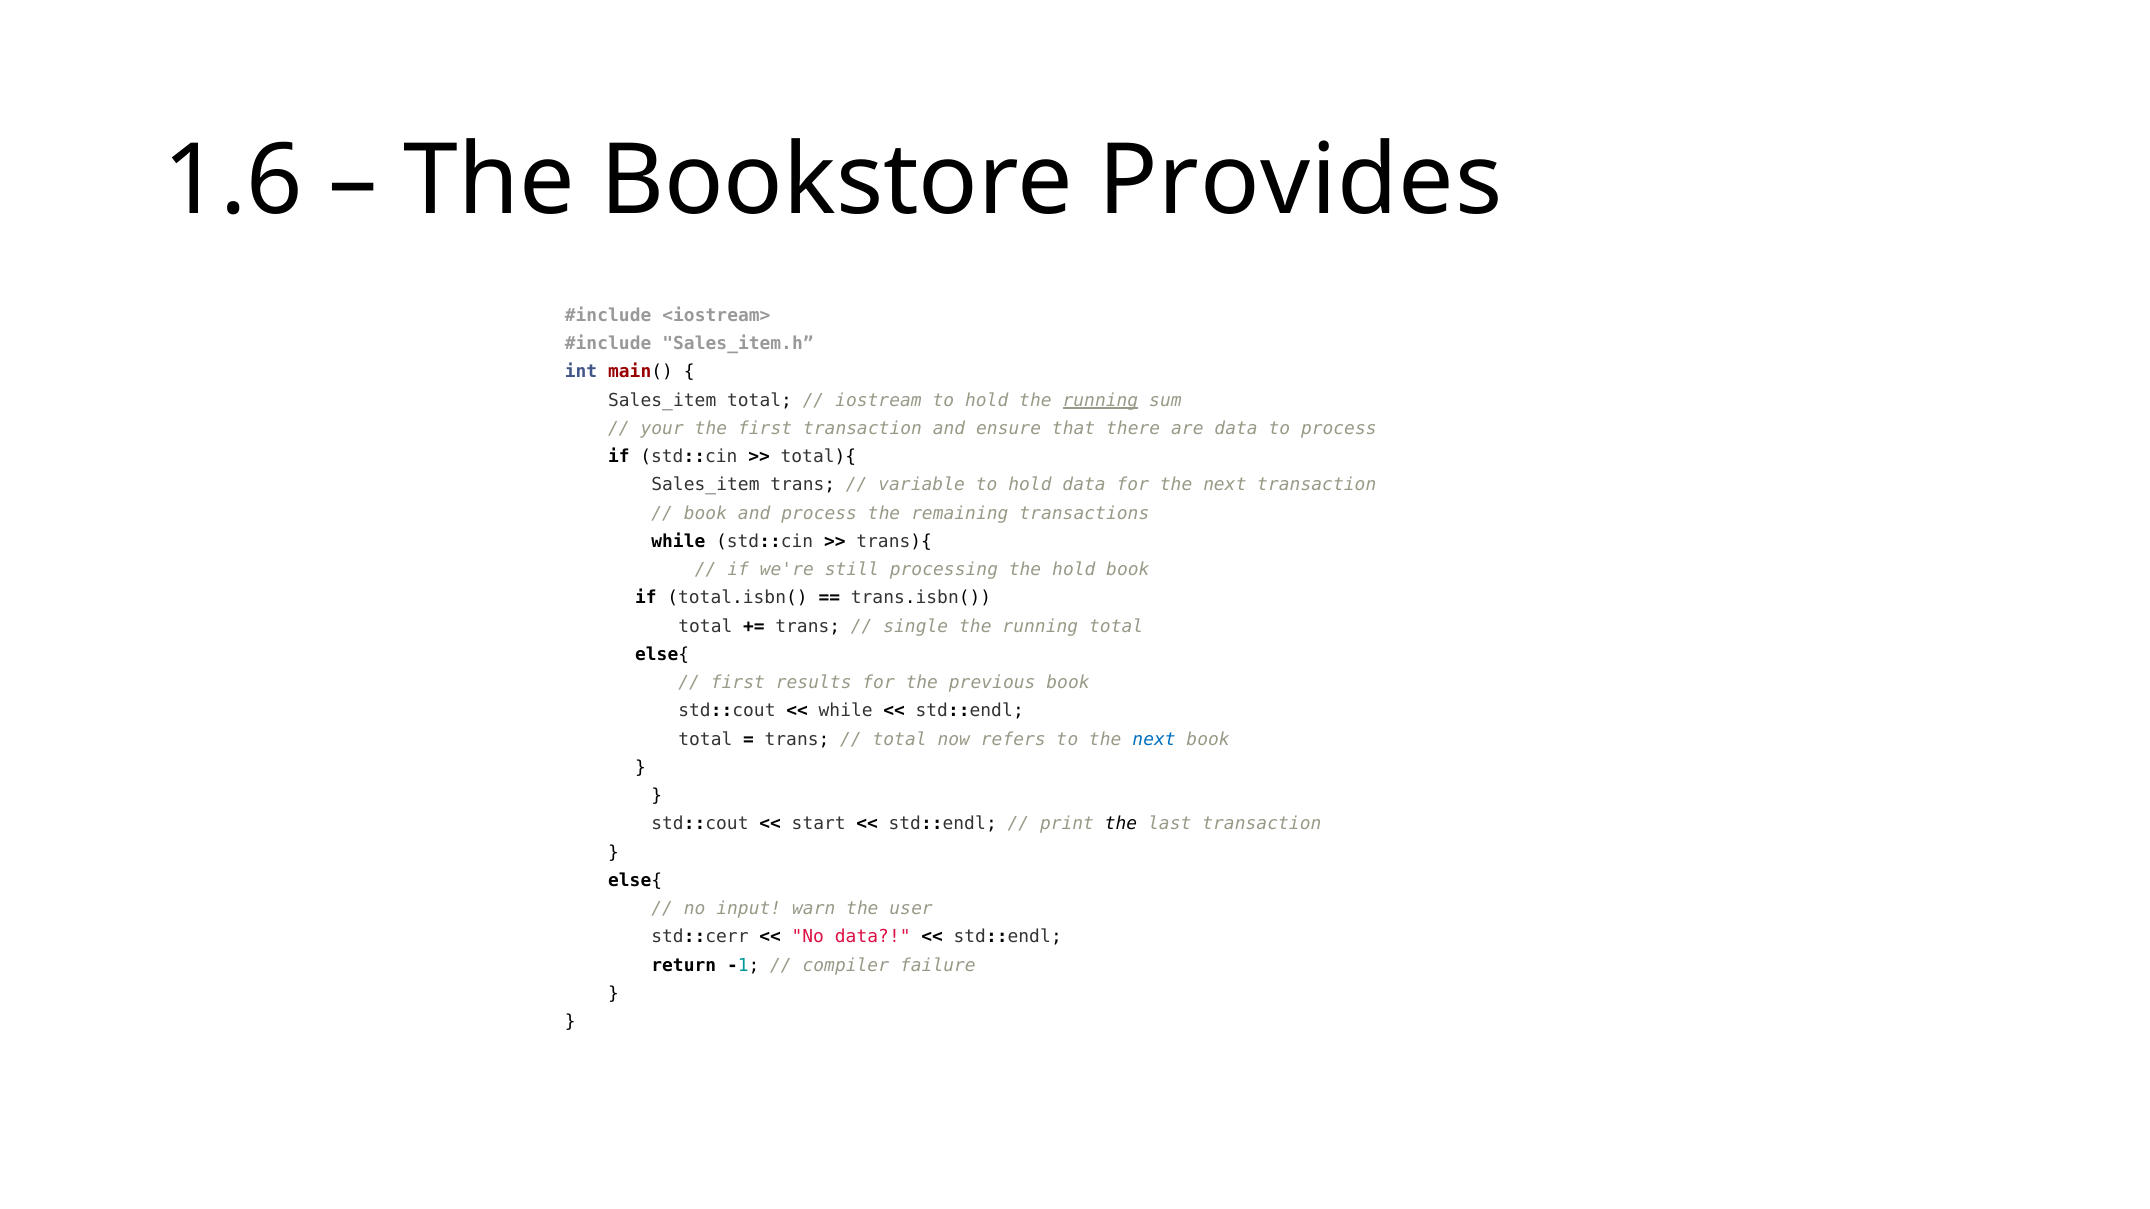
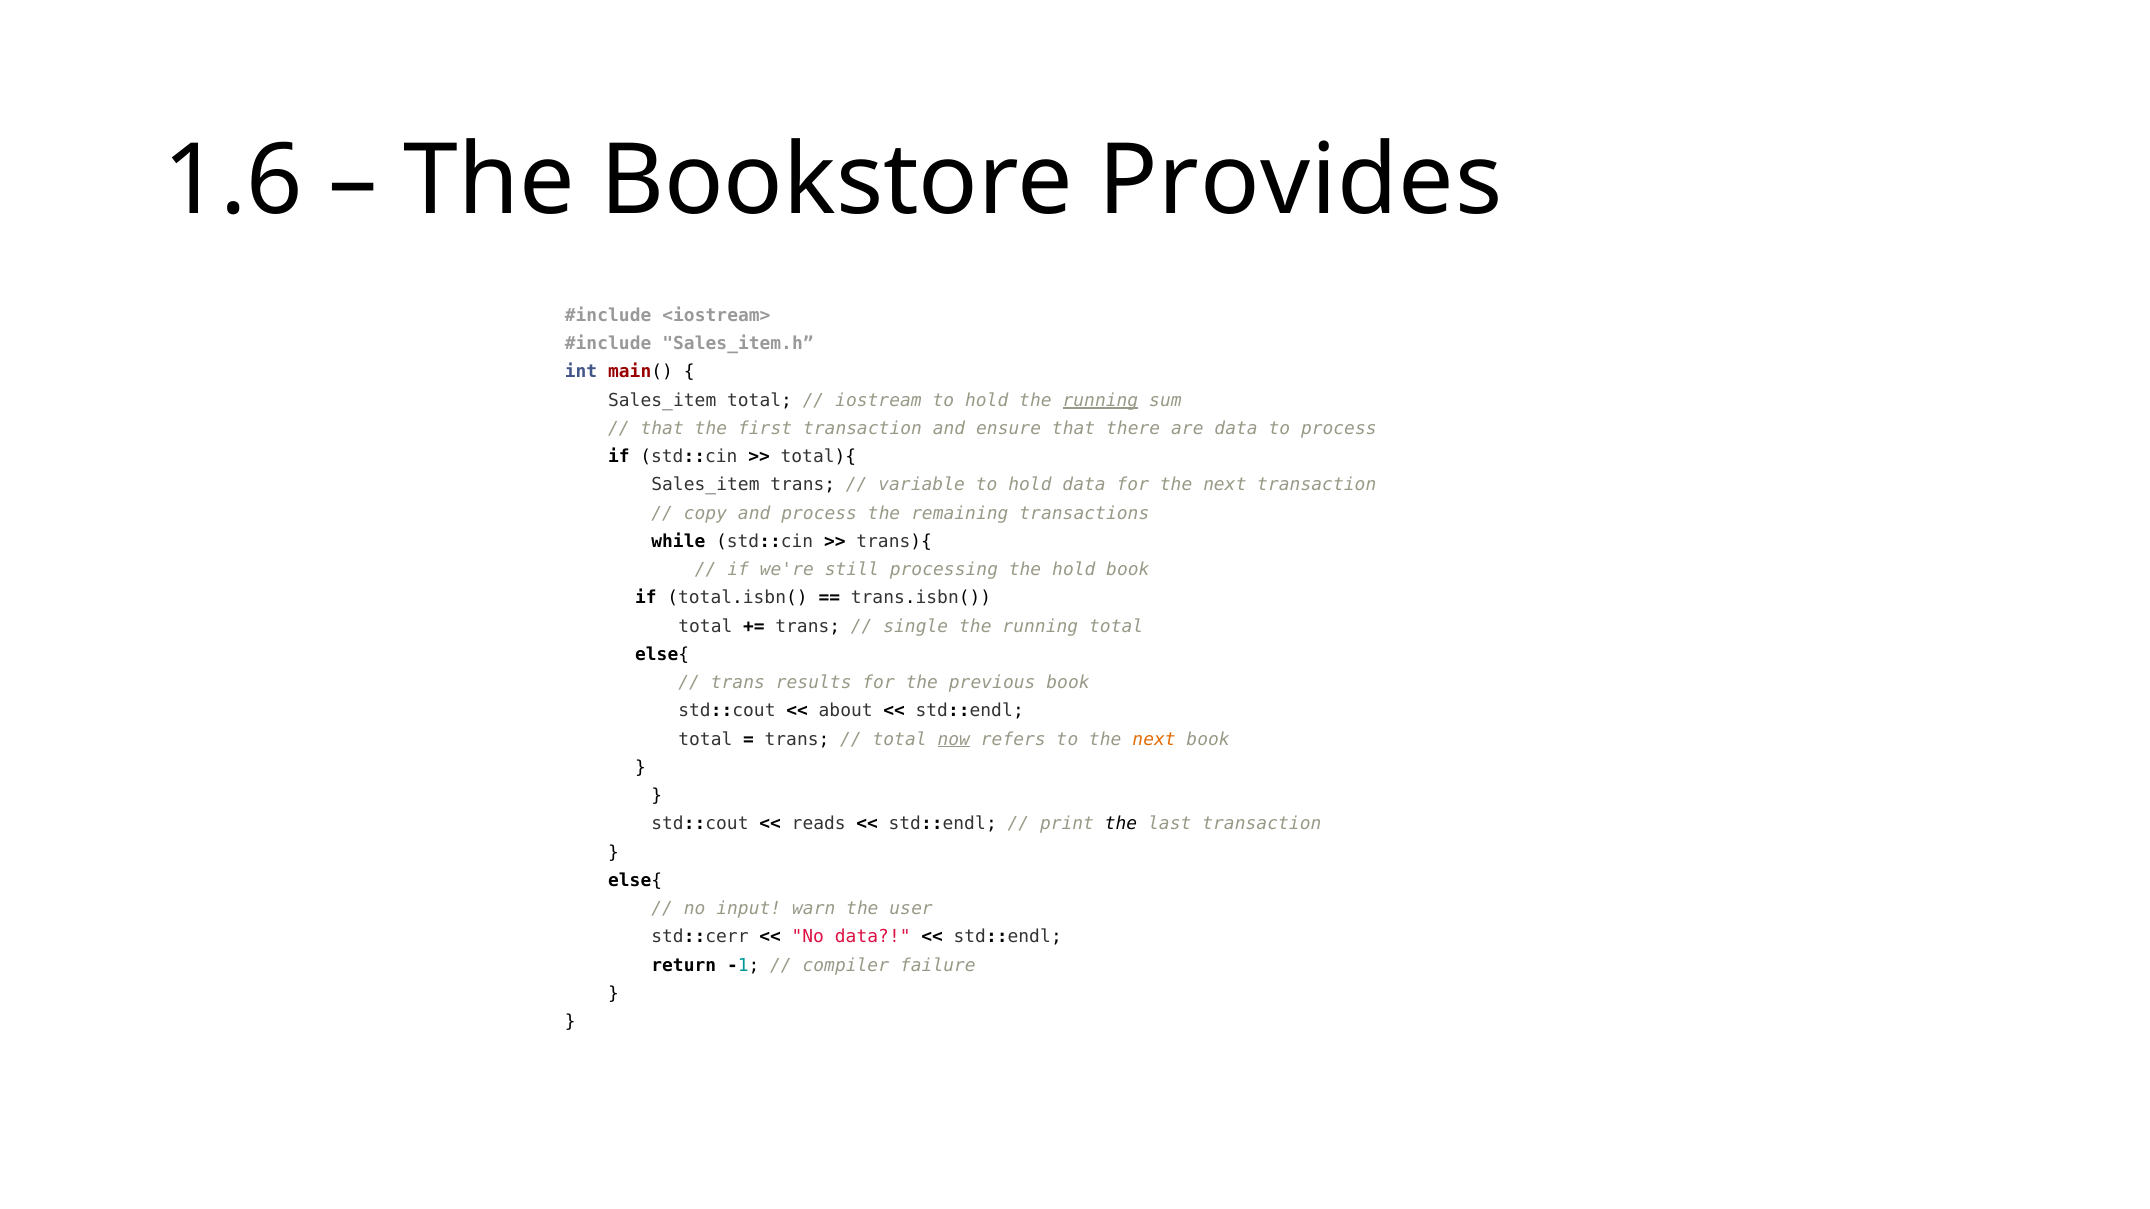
your: your -> that (662, 429)
book: book -> copy (705, 513)
first: first -> trans (738, 683)
while: while -> about (846, 711)
now underline: none -> present (954, 739)
next colour: blue -> orange (1154, 739)
start: start -> reads (819, 824)
